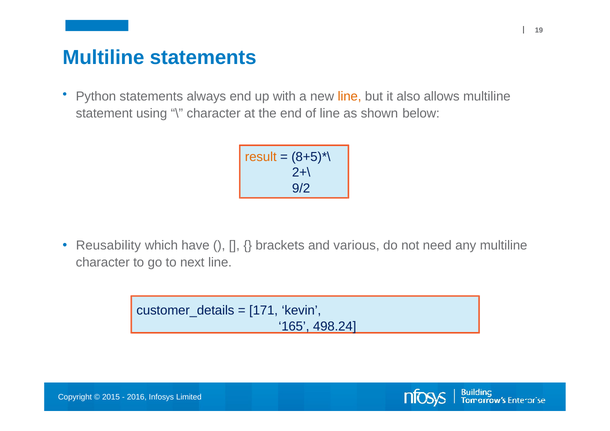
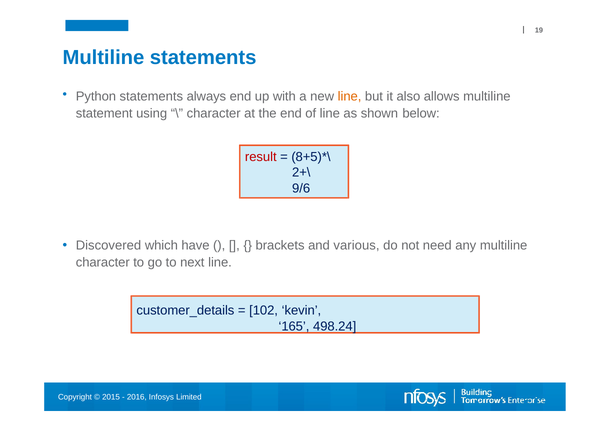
result colour: orange -> red (261, 157)
9/2: 9/2 -> 9/6 (301, 188)
Reusability: Reusability -> Discovered (108, 245)
171: 171 -> 102 (264, 311)
